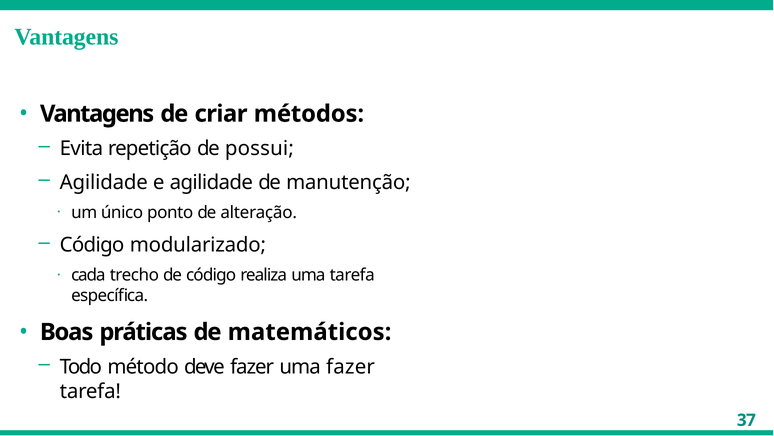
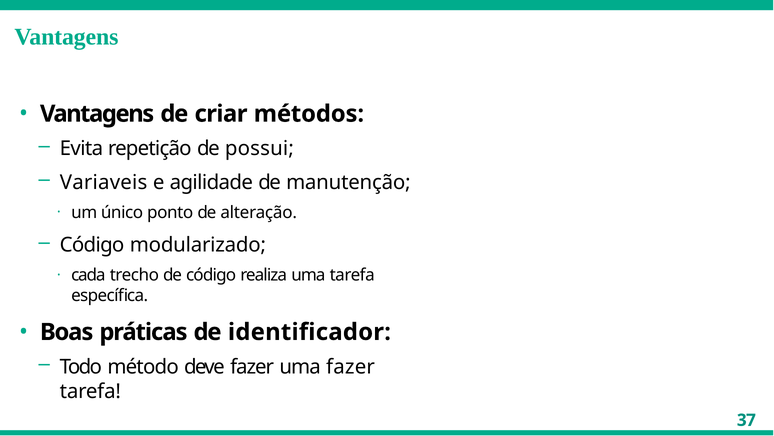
Agilidade: Agilidade -> Variaveis (104, 182)
matemáticos: matemáticos -> identificador (309, 332)
